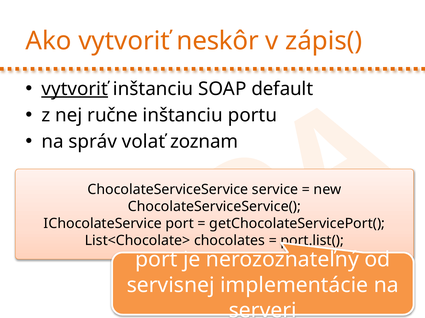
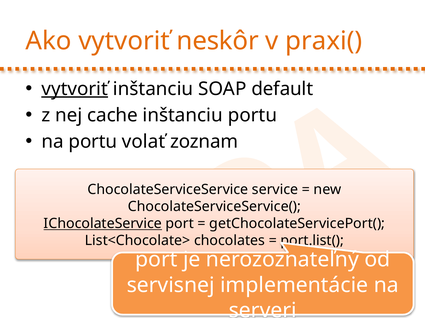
zápis(: zápis( -> praxi( (324, 41)
ručne: ručne -> cache (113, 116)
na správ: správ -> portu (93, 142)
IChocolateService underline: none -> present (103, 224)
